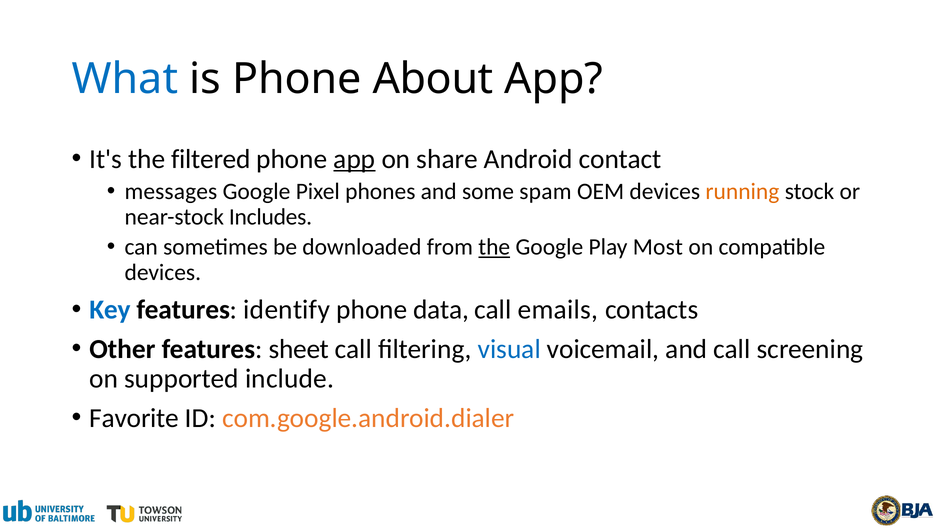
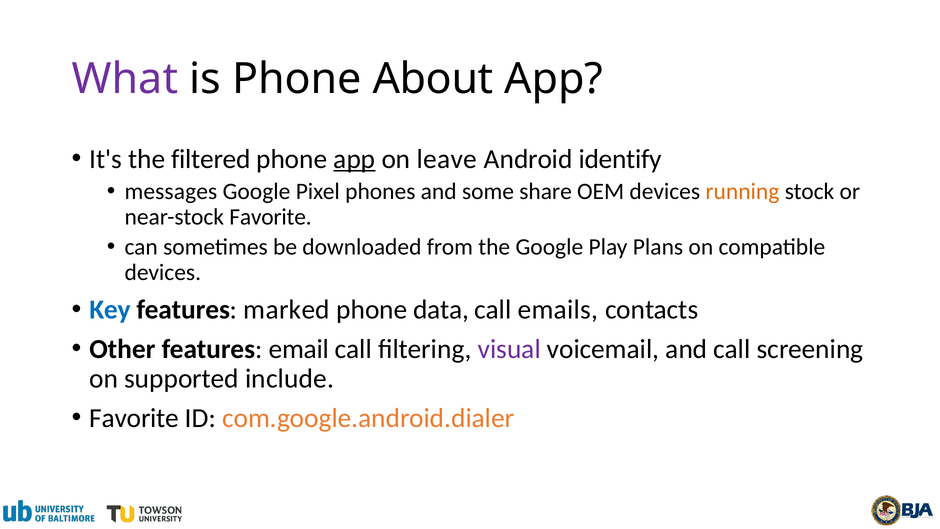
What colour: blue -> purple (125, 79)
share: share -> leave (447, 159)
contact: contact -> identify (620, 159)
spam: spam -> share (546, 191)
near-stock Includes: Includes -> Favorite (270, 217)
the underline: present -> none (494, 247)
Most: Most -> Plans (658, 247)
identify: identify -> marked (287, 309)
sheet: sheet -> email (299, 349)
visual colour: blue -> purple (509, 349)
